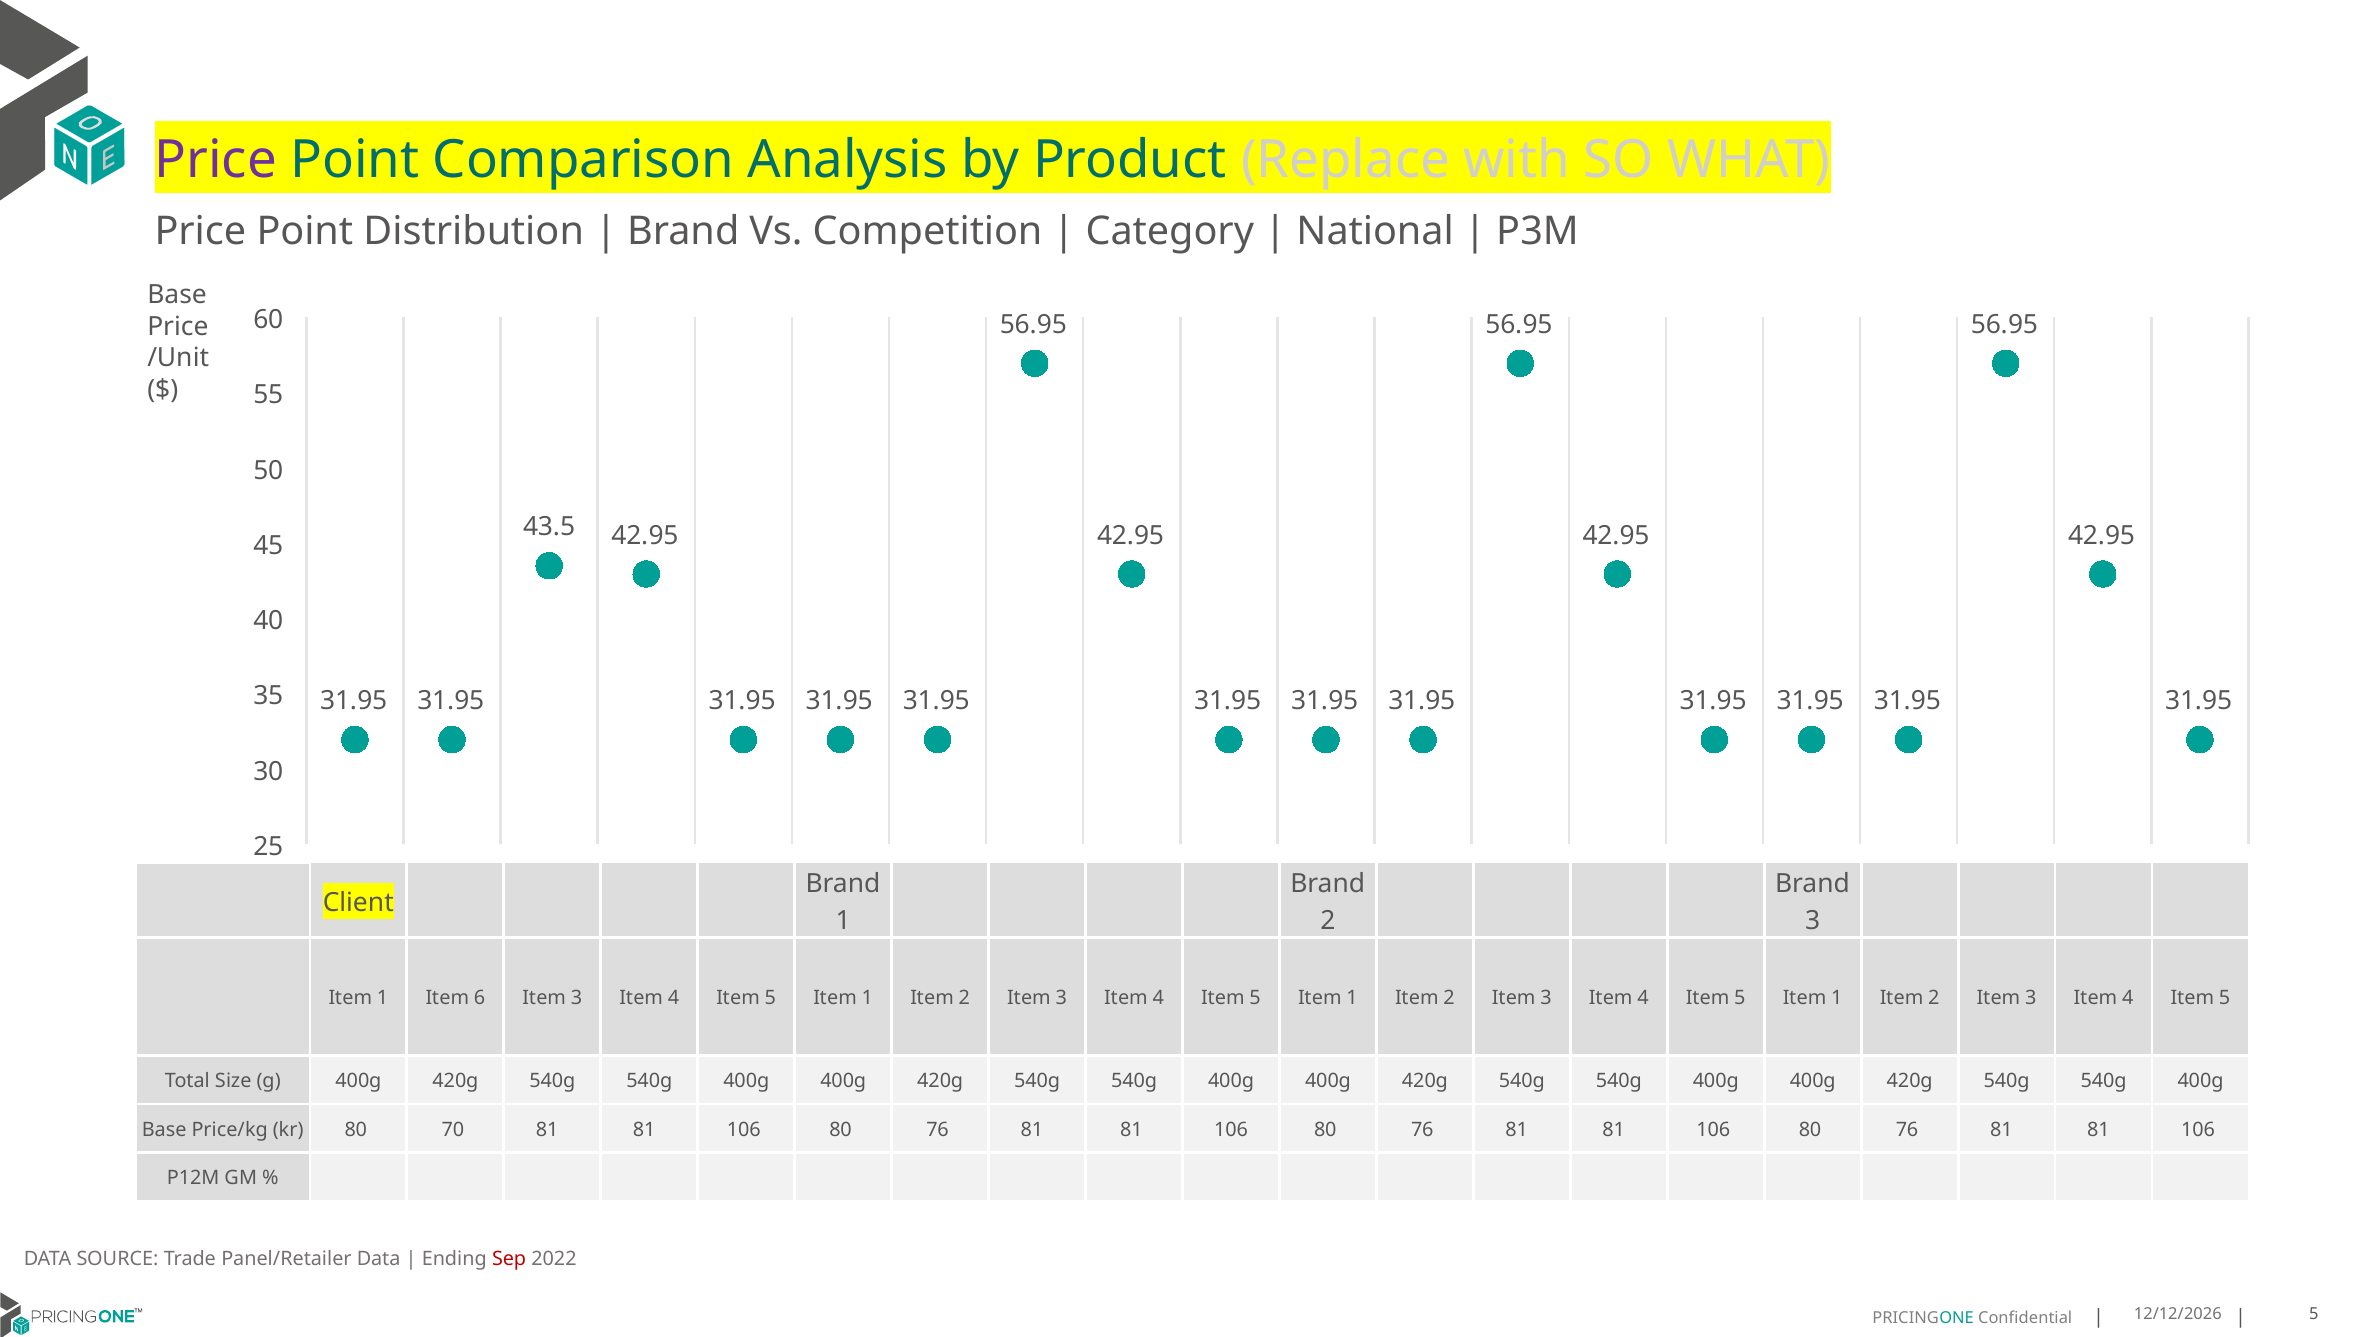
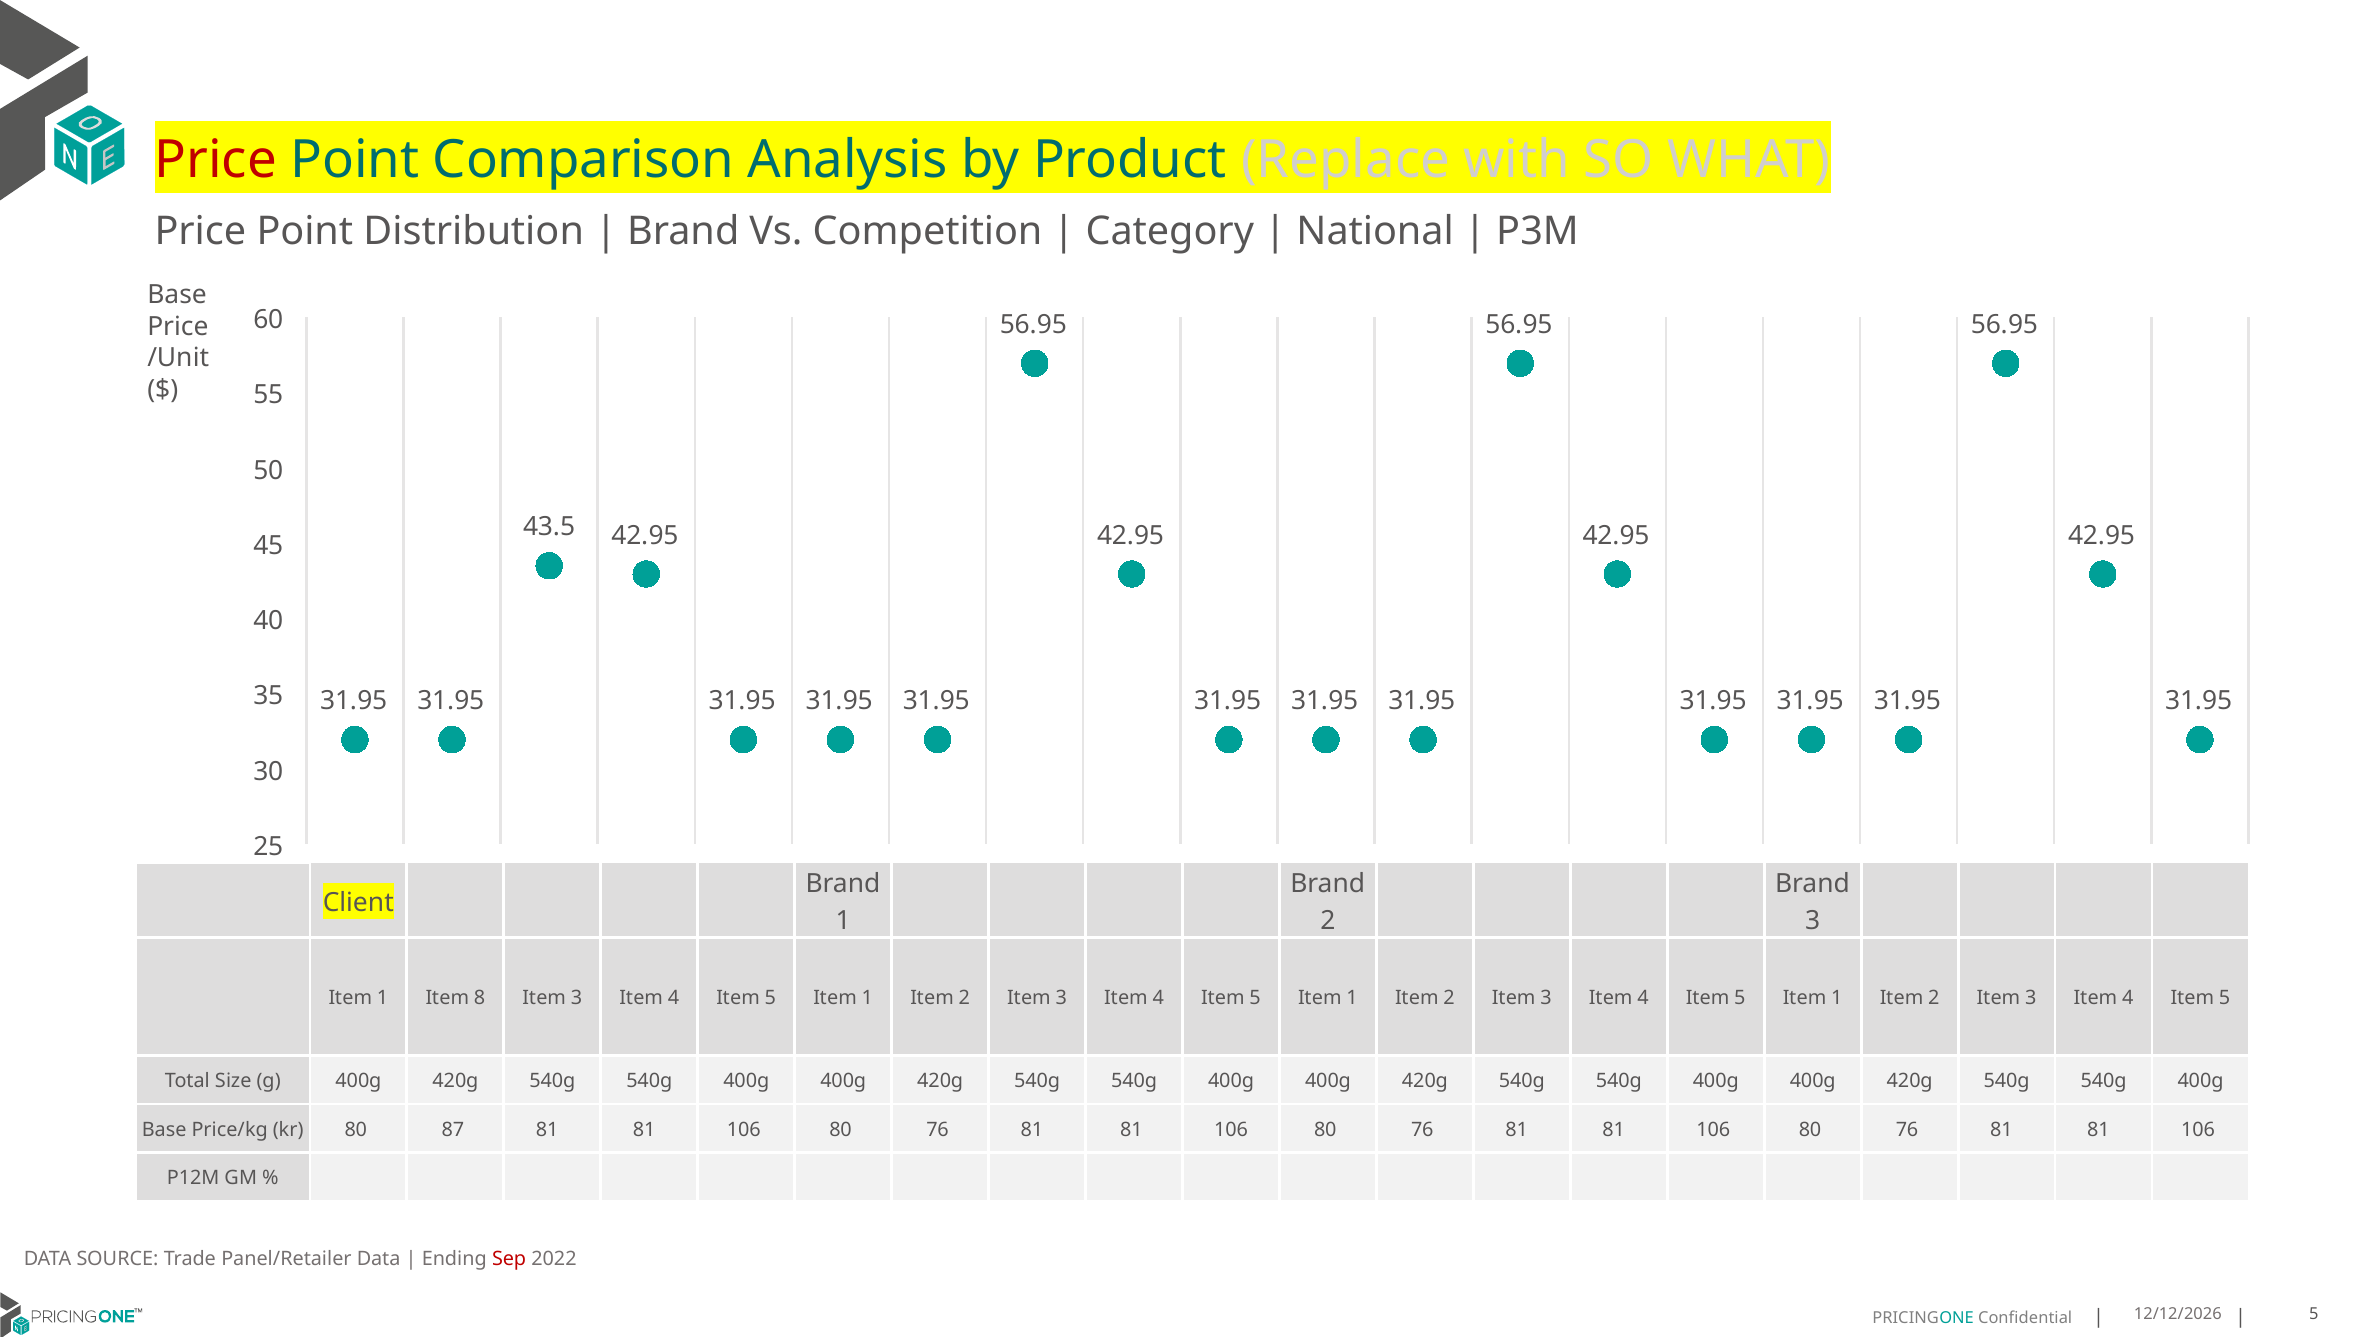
Price colour: purple -> red (216, 160)
6: 6 -> 8 (480, 998)
70: 70 -> 87 (453, 1130)
